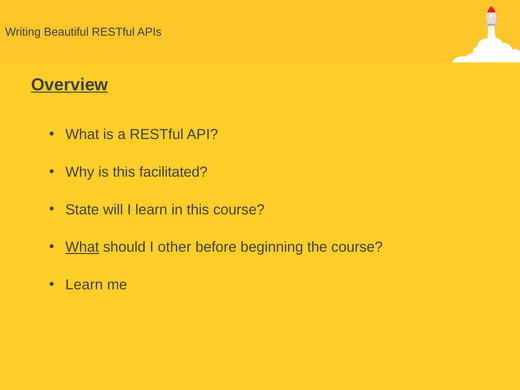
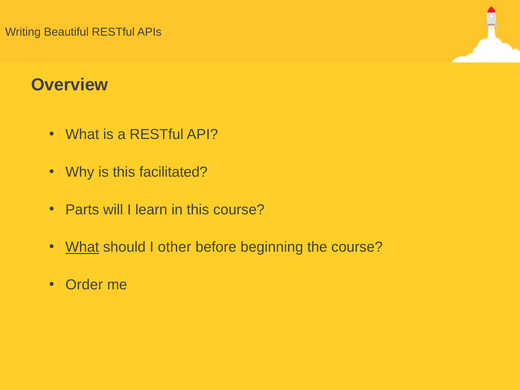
Overview underline: present -> none (70, 85)
State: State -> Parts (82, 210)
Learn: Learn -> Order (84, 285)
